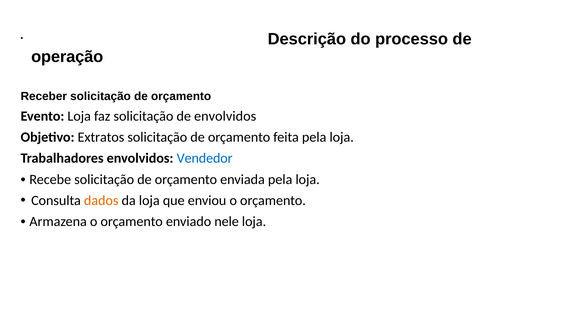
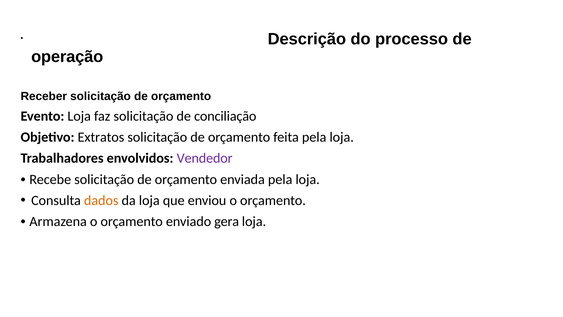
de envolvidos: envolvidos -> conciliação (225, 116)
Vendedor colour: blue -> purple (205, 158)
nele: nele -> gera (227, 221)
